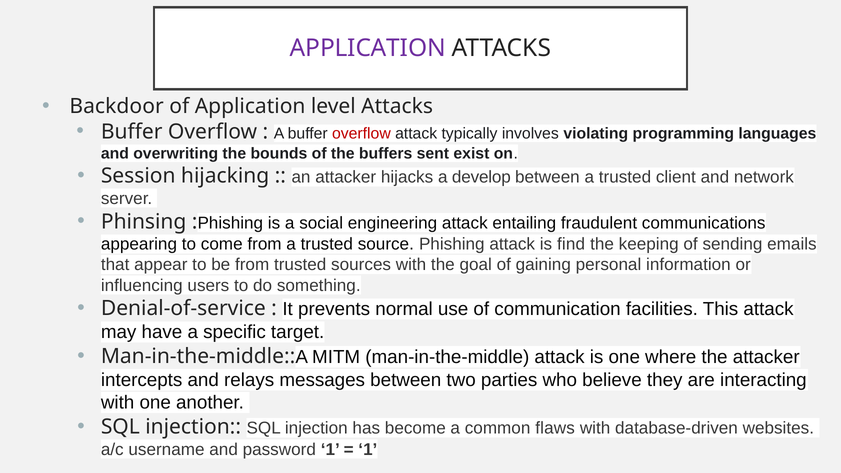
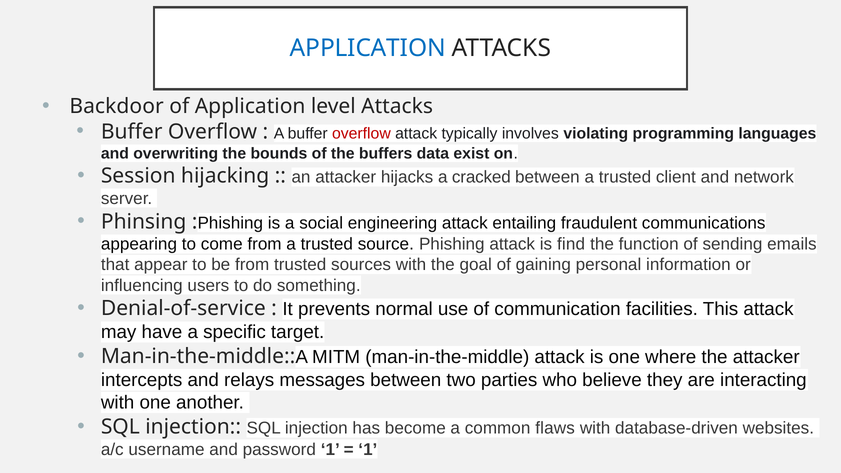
APPLICATION colour: purple -> blue (368, 48)
sent: sent -> data (433, 153)
develop: develop -> cracked (481, 177)
keeping: keeping -> function (649, 244)
